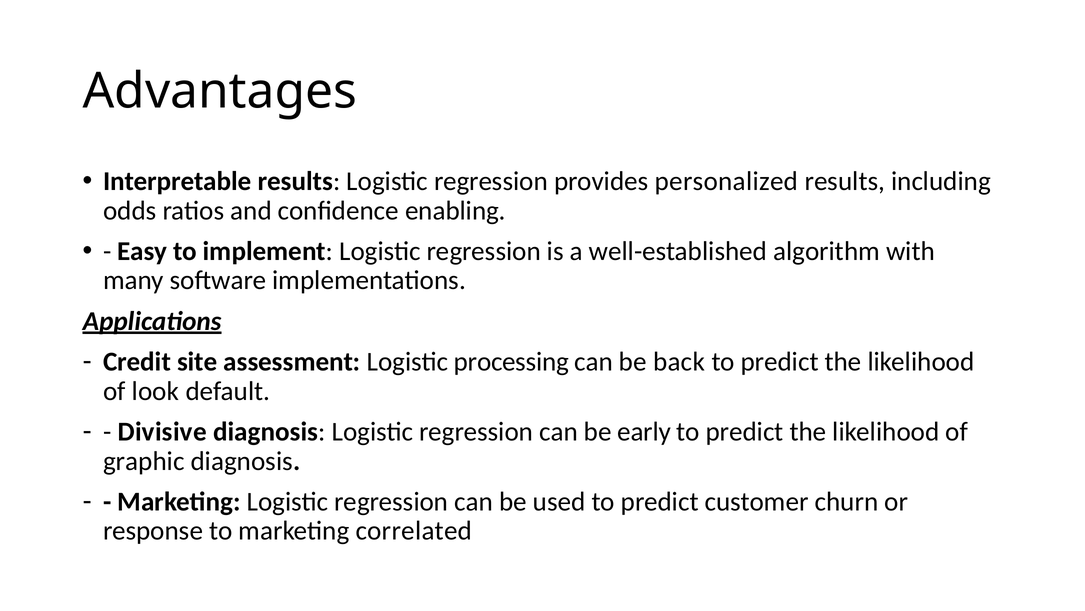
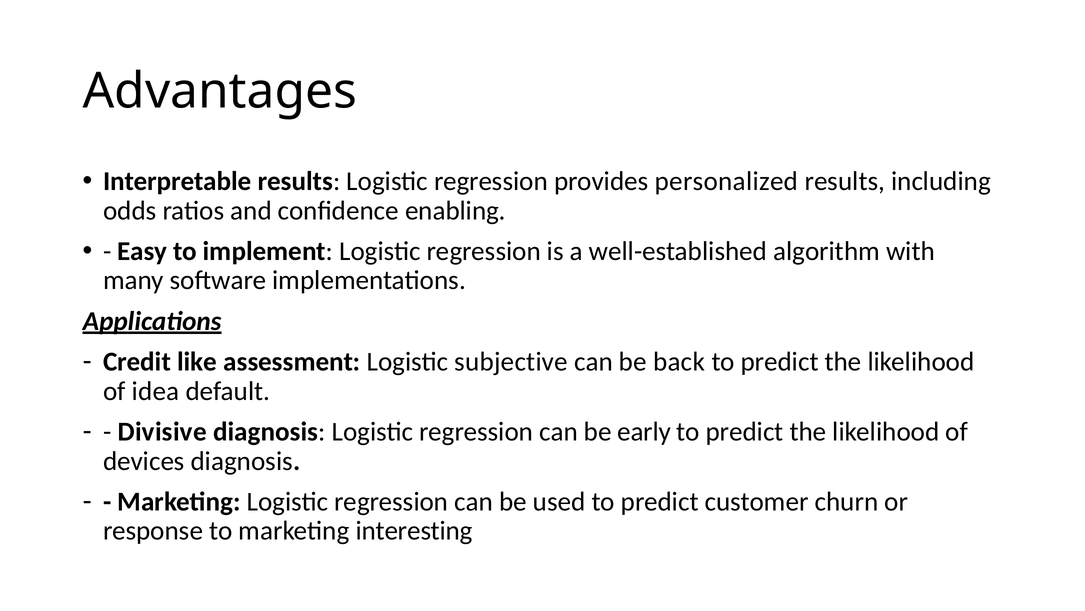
site: site -> like (197, 361)
processing: processing -> subjective (511, 361)
look: look -> idea (155, 391)
graphic: graphic -> devices (144, 461)
correlated: correlated -> interesting (414, 530)
